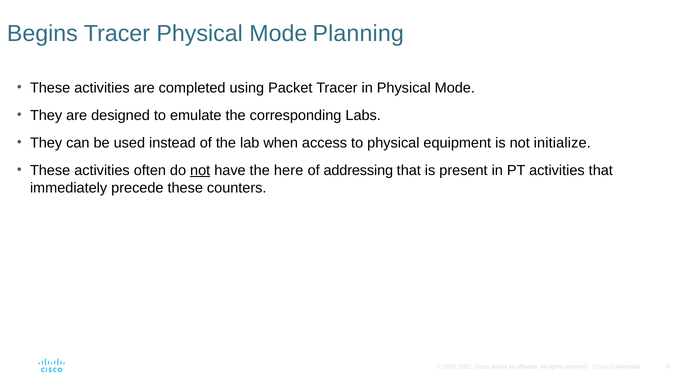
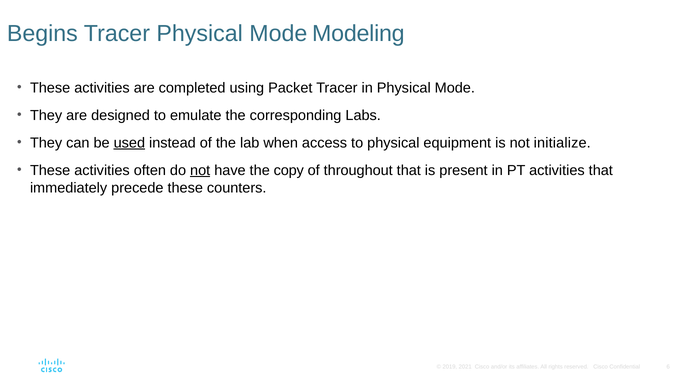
Planning: Planning -> Modeling (358, 34)
used underline: none -> present (129, 143)
here: here -> copy (289, 171)
addressing: addressing -> throughout (358, 171)
